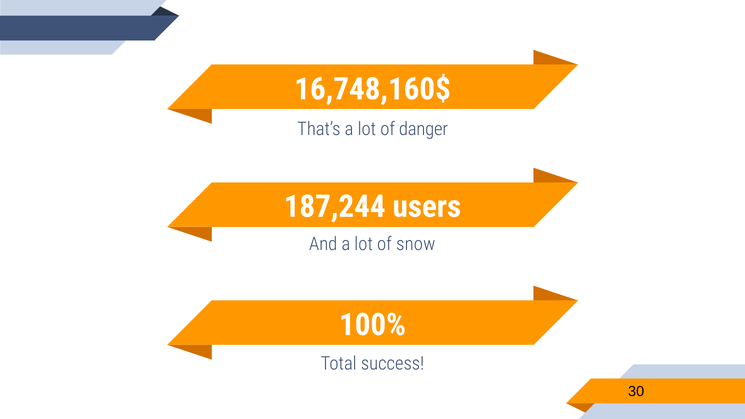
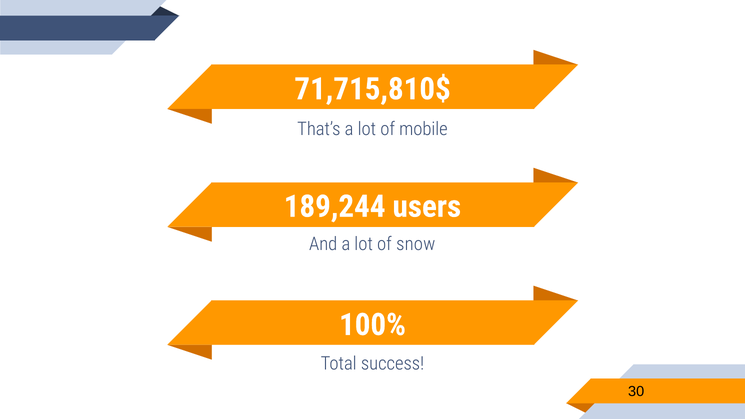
16,748,160$: 16,748,160$ -> 71,715,810$ (373, 89)
danger: danger -> mobile (423, 129)
187,244: 187,244 -> 189,244 (335, 207)
